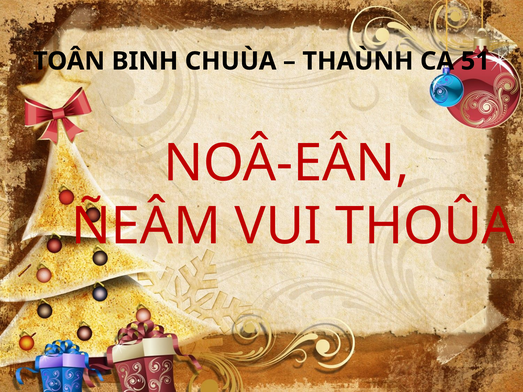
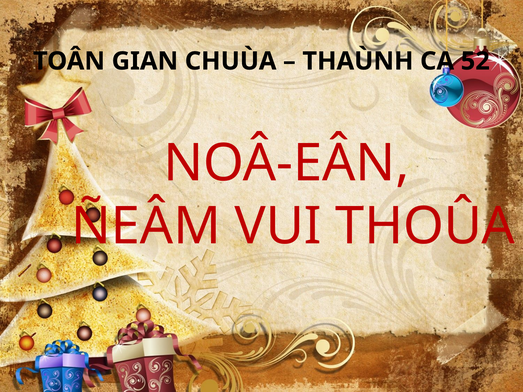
BINH: BINH -> GIAN (145, 61)
51: 51 -> 52 (475, 61)
